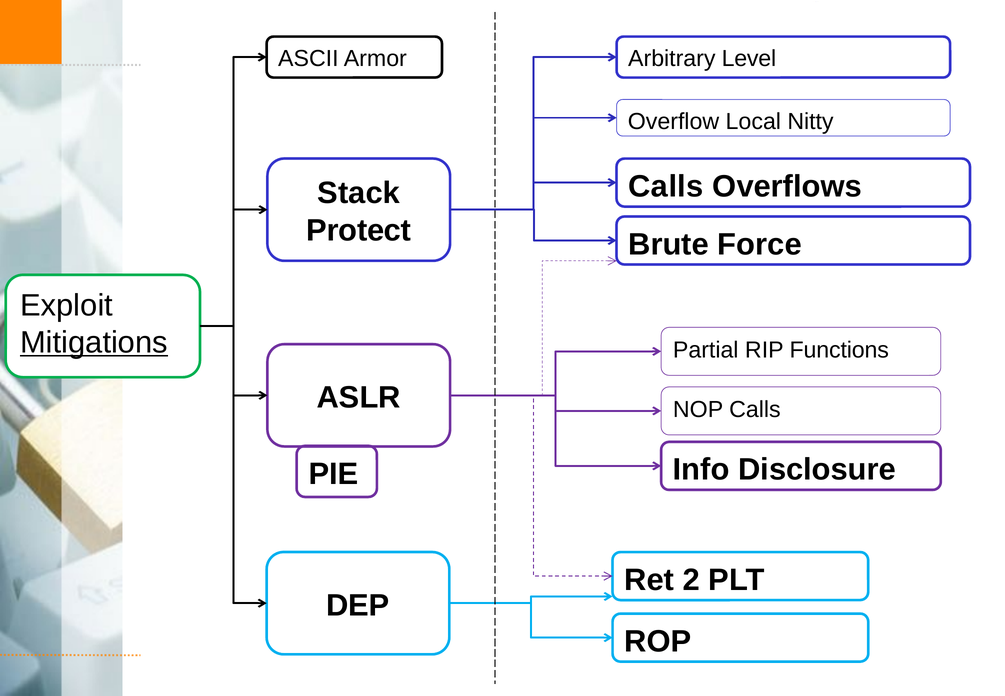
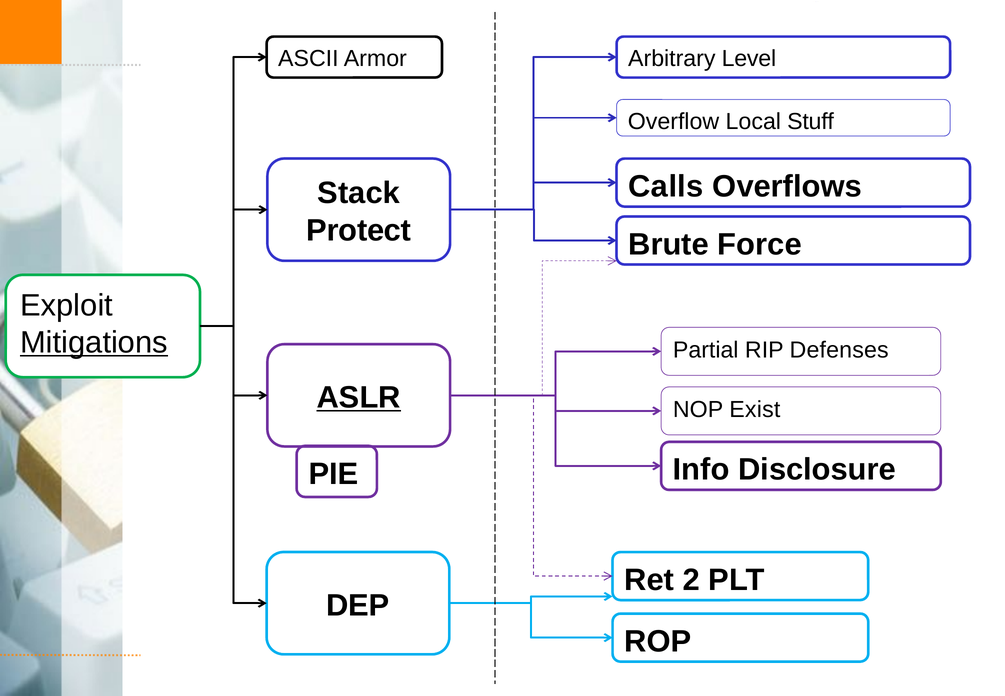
Nitty: Nitty -> Stuff (811, 121)
Functions: Functions -> Defenses (839, 350)
ASLR underline: none -> present (359, 397)
NOP Calls: Calls -> Exist (755, 409)
